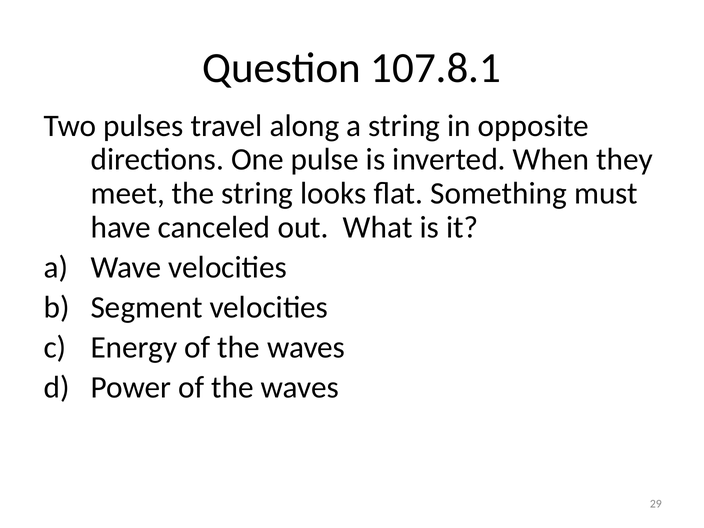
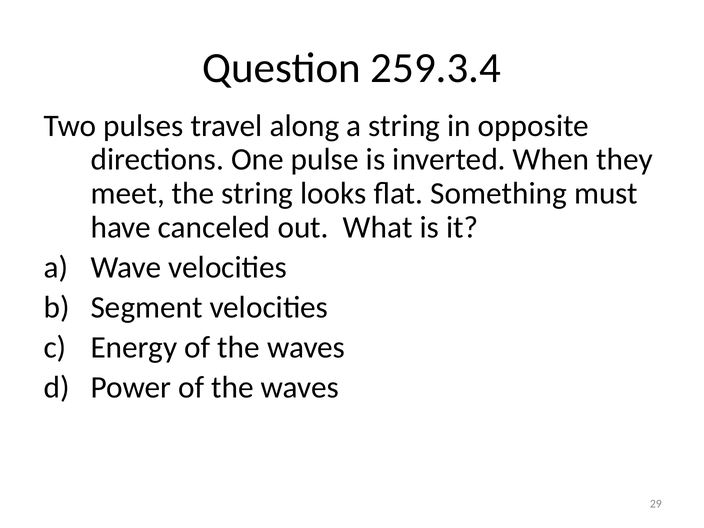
107.8.1: 107.8.1 -> 259.3.4 (436, 68)
